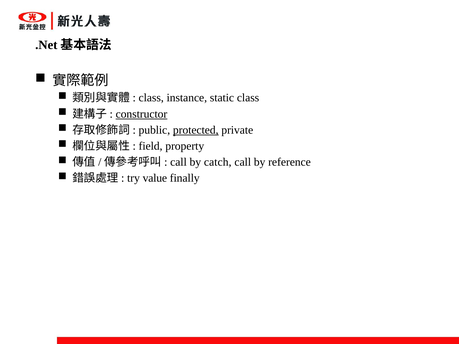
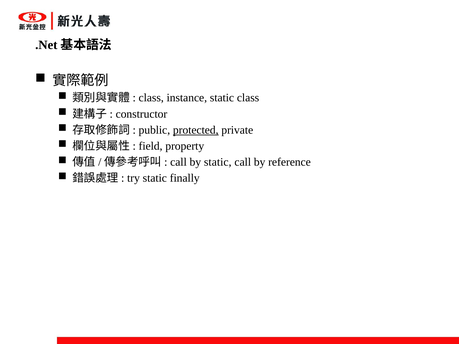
constructor underline: present -> none (141, 114)
by catch: catch -> static (218, 162)
try value: value -> static (155, 178)
